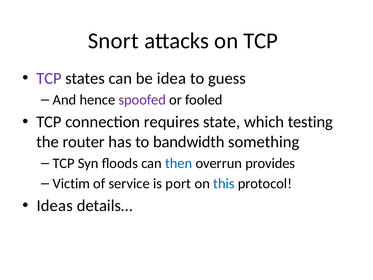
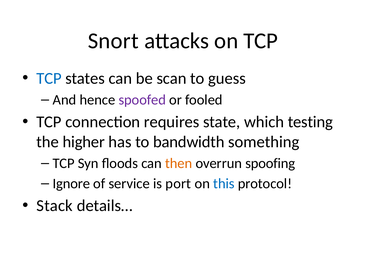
TCP colour: purple -> blue (49, 78)
idea: idea -> scan (171, 78)
router: router -> higher (84, 142)
then colour: blue -> orange (179, 163)
provides: provides -> spoofing (270, 163)
Victim: Victim -> Ignore (71, 183)
Ideas: Ideas -> Stack (55, 206)
